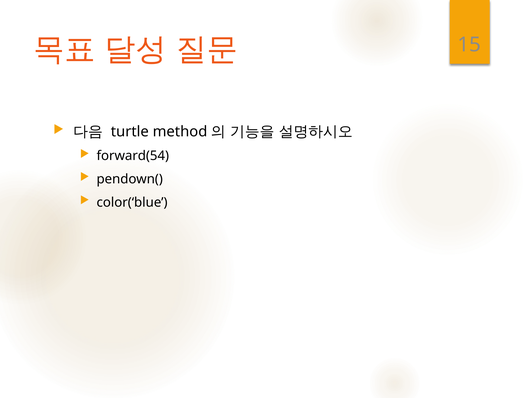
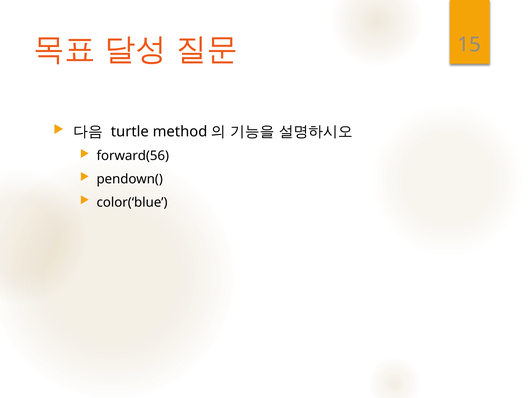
forward(54: forward(54 -> forward(56 (133, 156)
